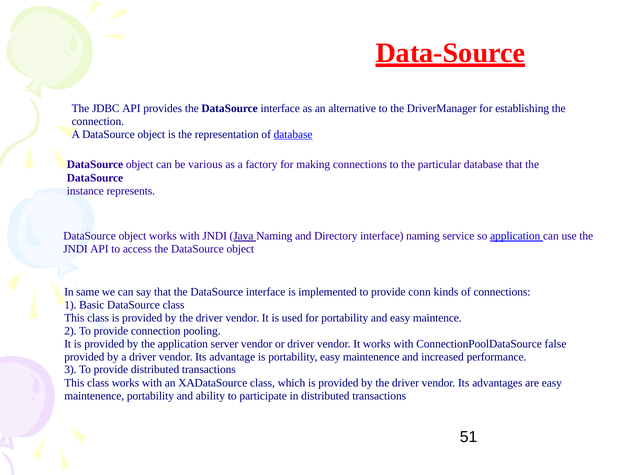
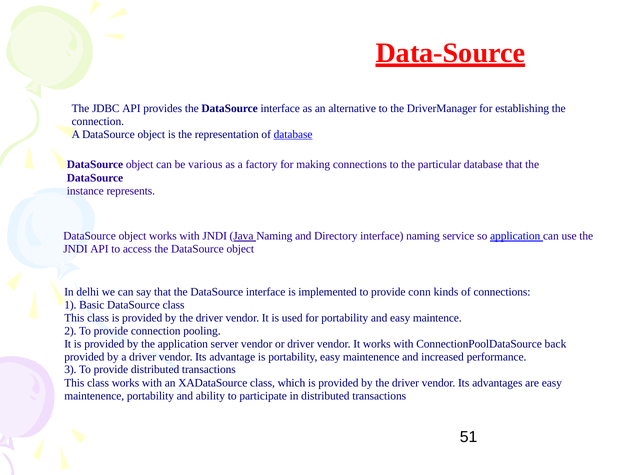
same: same -> delhi (88, 292)
false: false -> back (556, 344)
